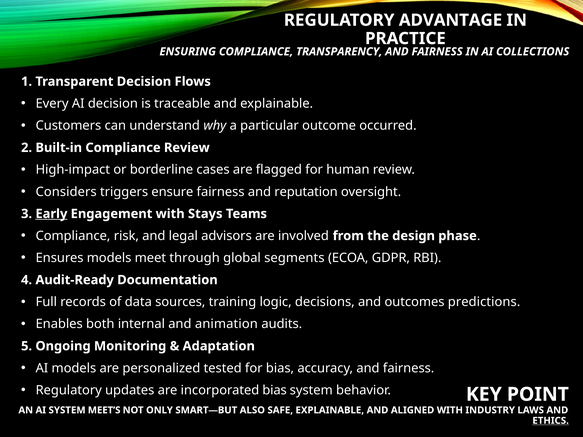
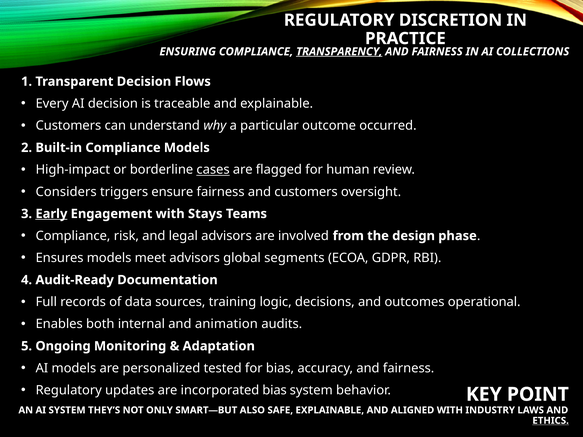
ADVANTAGE: ADVANTAGE -> DISCRETION (450, 20)
TRANSPARENCY underline: none -> present (339, 52)
Compliance Review: Review -> Models (187, 148)
cases underline: none -> present (213, 170)
and reputation: reputation -> customers (306, 192)
meet through: through -> advisors (195, 258)
predictions: predictions -> operational (484, 302)
MEET’S: MEET’S -> THEY’S (104, 410)
